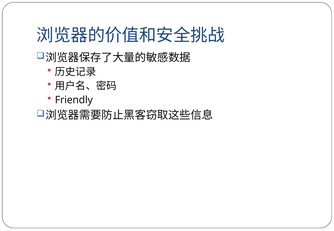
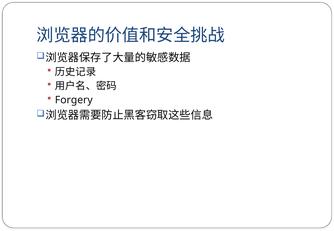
Friendly: Friendly -> Forgery (74, 100)
